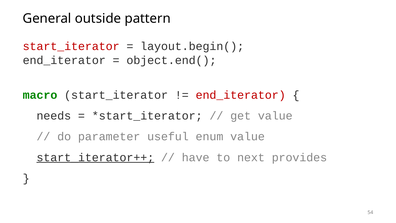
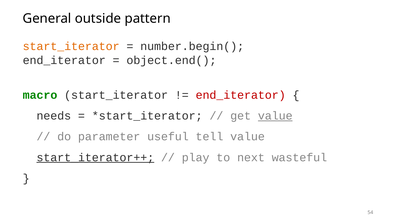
start_iterator colour: red -> orange (71, 46)
layout.begin(: layout.begin( -> number.begin( (192, 46)
value underline: none -> present (275, 116)
enum: enum -> tell (209, 136)
have: have -> play (196, 157)
provides: provides -> wasteful (299, 157)
